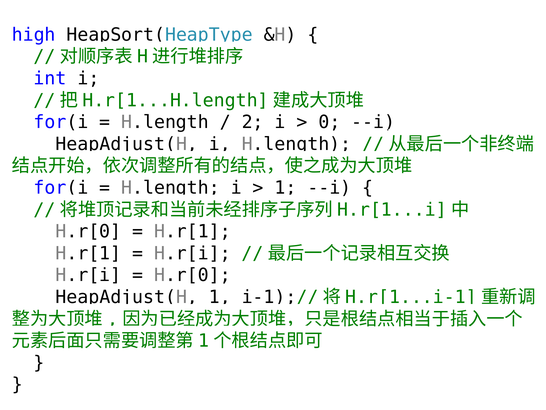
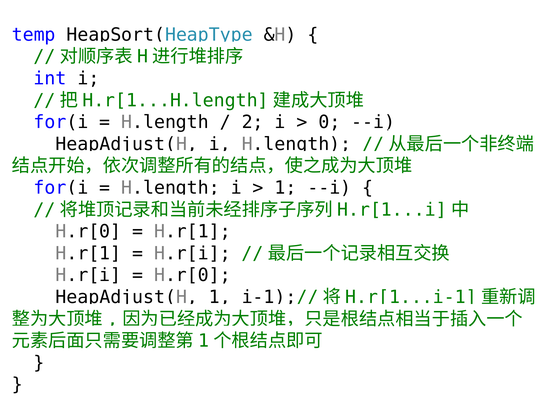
high: high -> temp (34, 35)
